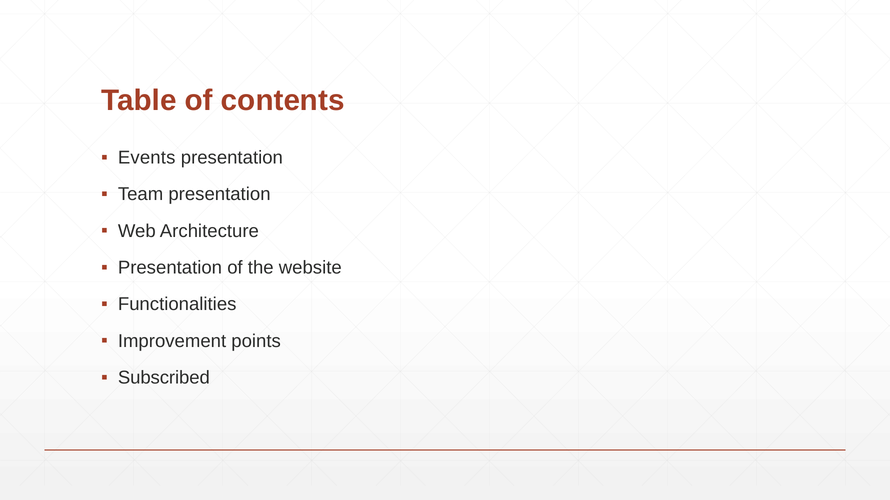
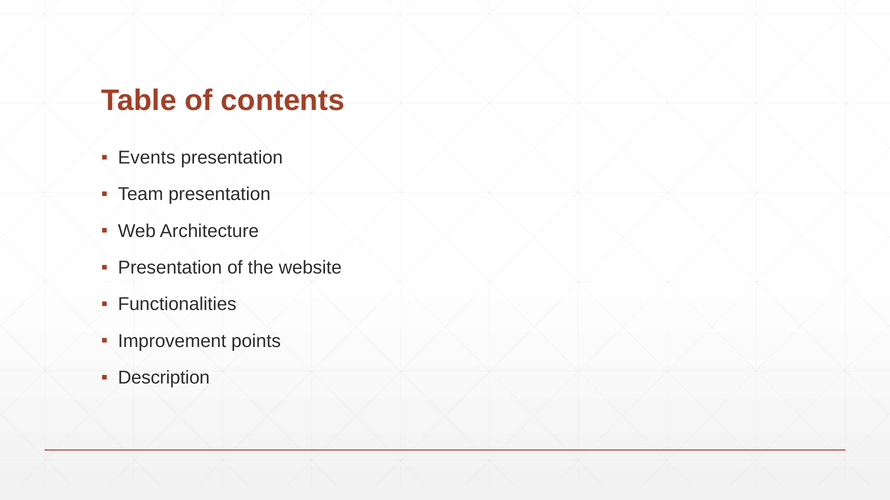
Subscribed: Subscribed -> Description (164, 378)
